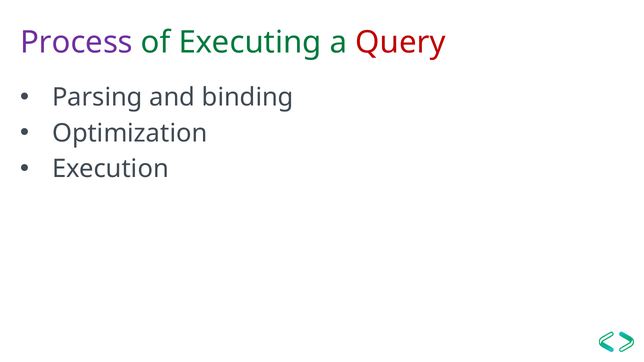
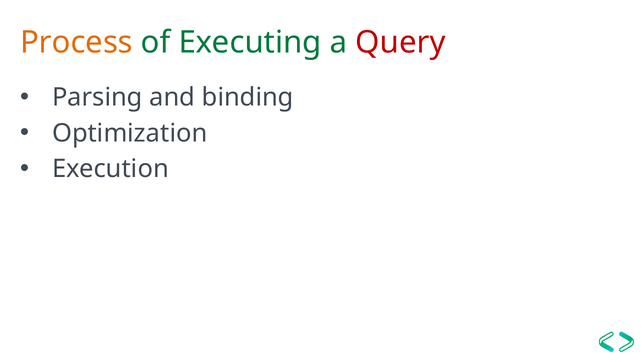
Process colour: purple -> orange (77, 42)
